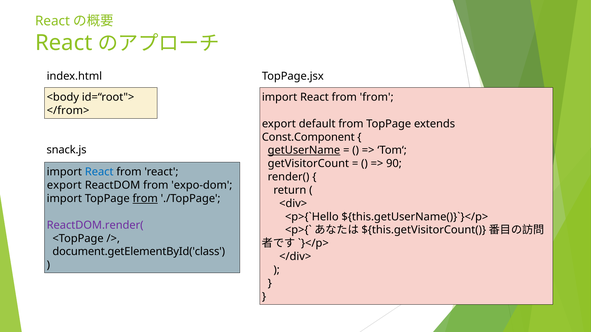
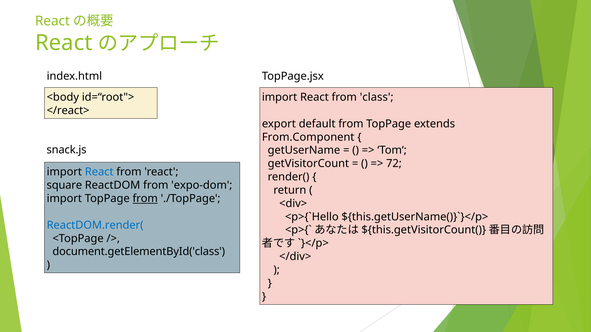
from from: from -> class (377, 97)
</from>: </from> -> </react> (68, 111)
Const.Component: Const.Component -> From.Component (308, 137)
getUserName underline: present -> none (304, 151)
90: 90 -> 72 (394, 164)
export: export -> square (64, 185)
ReactDOM.render( colour: purple -> blue (95, 225)
